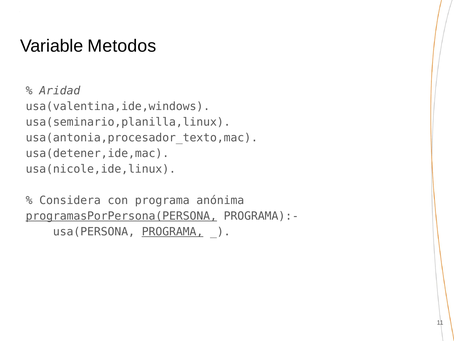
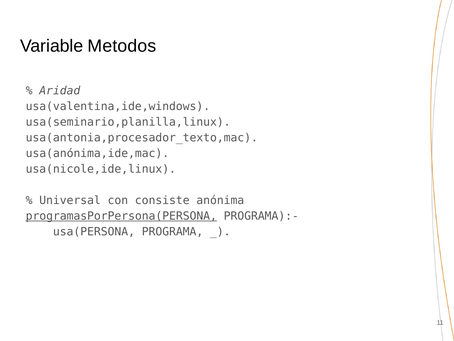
usa(detener,ide,mac: usa(detener,ide,mac -> usa(anónima,ide,mac (97, 153)
Considera: Considera -> Universal (70, 200)
con programa: programa -> consiste (162, 200)
PROGRAMA underline: present -> none (173, 231)
